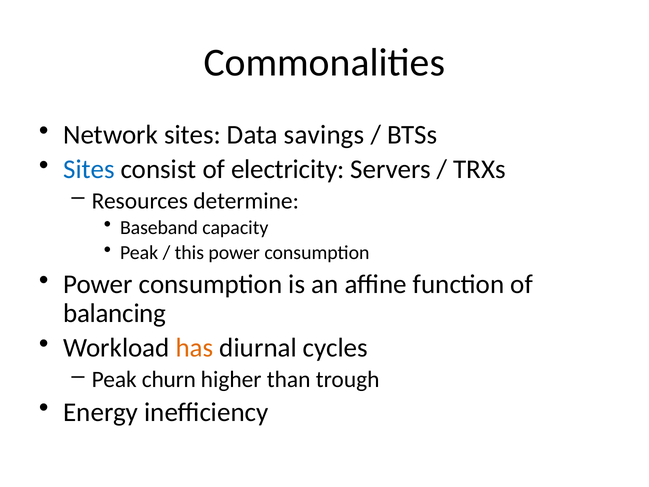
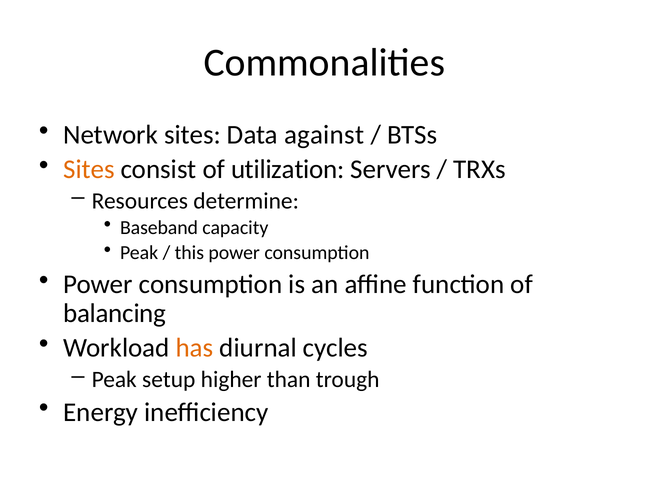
savings: savings -> against (324, 135)
Sites colour: blue -> orange (89, 169)
electricity: electricity -> utilization (288, 169)
churn: churn -> setup (169, 379)
